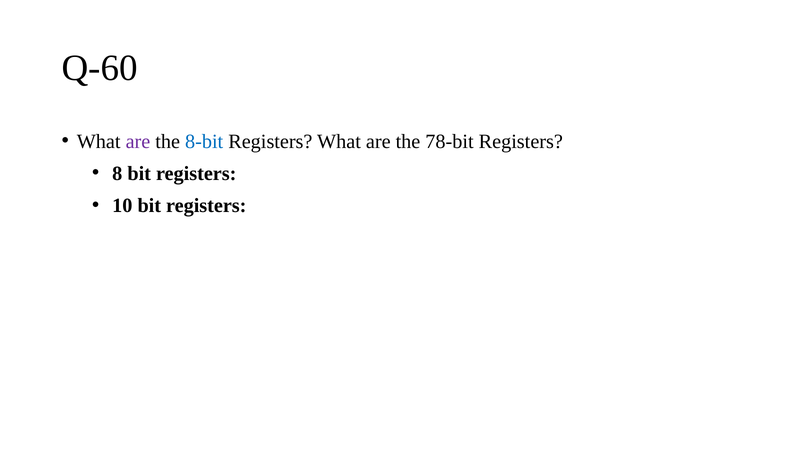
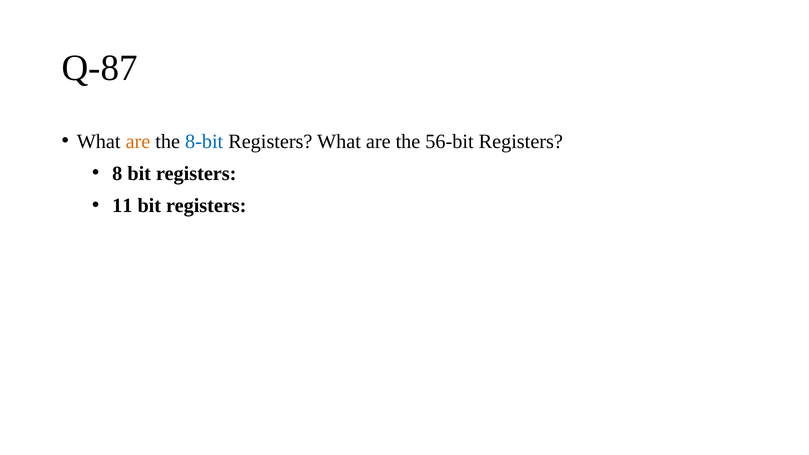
Q-60: Q-60 -> Q-87 (100, 68)
are colour: purple -> orange (138, 141)
78-bit: 78-bit -> 56-bit (450, 141)
10: 10 -> 11 (122, 206)
